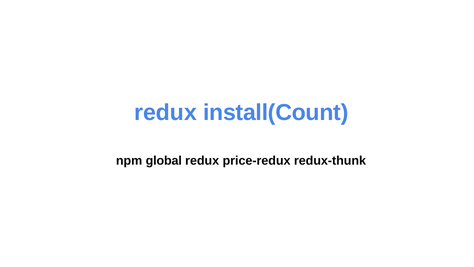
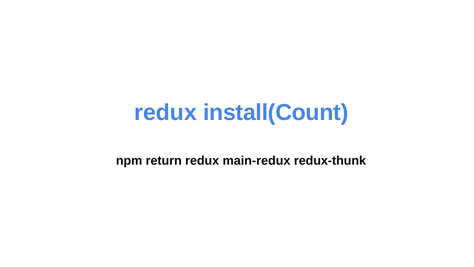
global: global -> return (164, 161)
price-redux: price-redux -> main-redux (257, 161)
